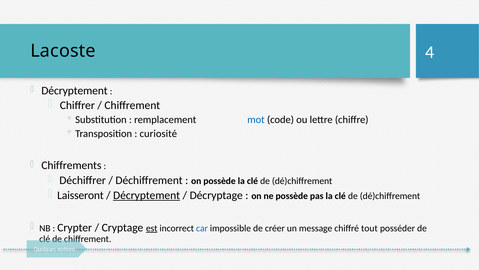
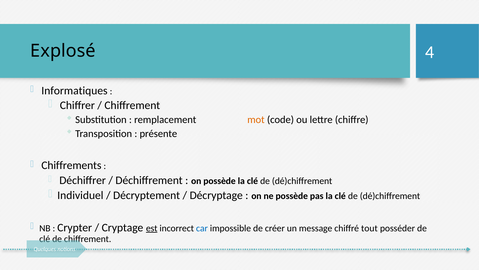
Lacoste: Lacoste -> Explosé (63, 51)
Décryptement: Décryptement -> Informatiques (74, 90)
mot colour: blue -> orange (256, 120)
curiosité: curiosité -> présente (158, 133)
Laisseront: Laisseront -> Individuel (80, 195)
Décryptement underline: present -> none (147, 195)
